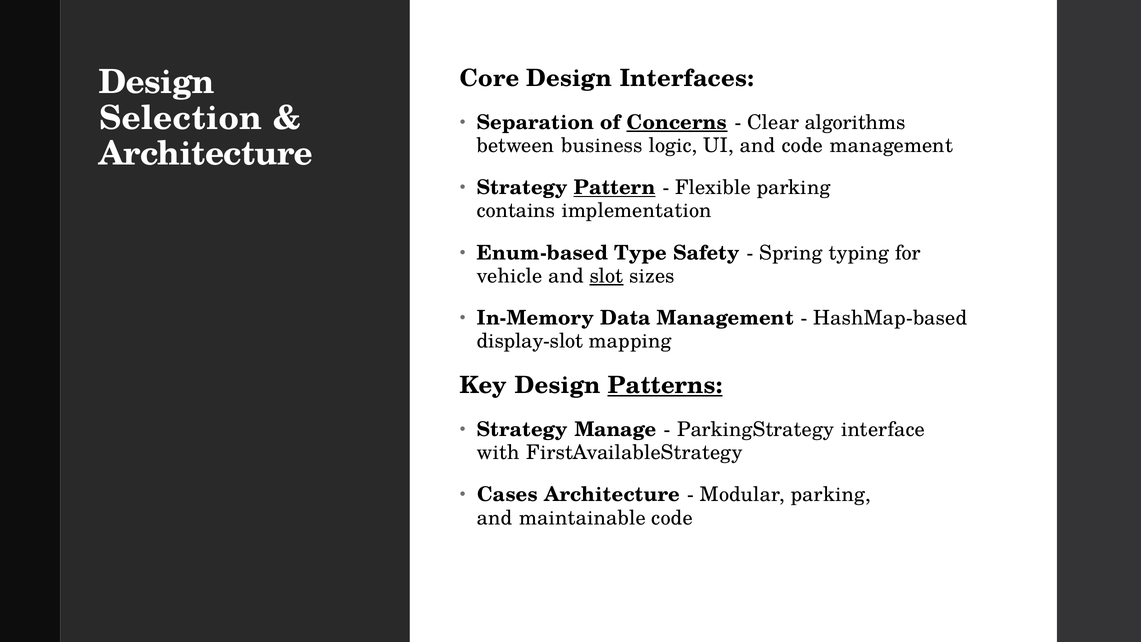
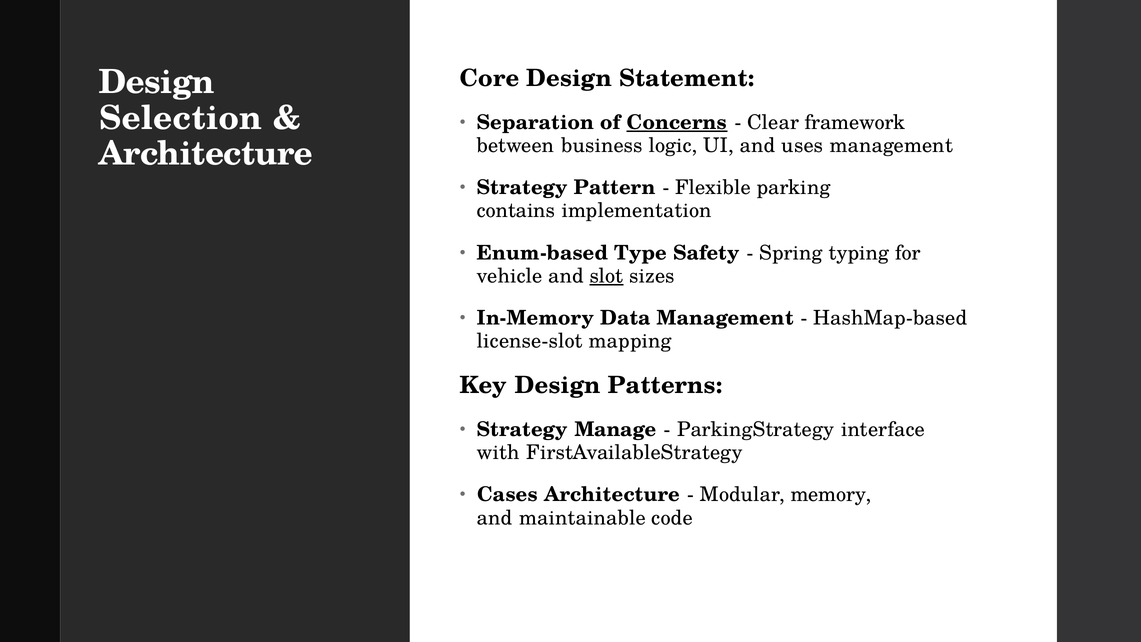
Interfaces: Interfaces -> Statement (687, 78)
algorithms: algorithms -> framework (855, 122)
and code: code -> uses (802, 146)
Pattern underline: present -> none (615, 188)
display-slot: display-slot -> license-slot (530, 341)
Patterns underline: present -> none (665, 385)
Modular parking: parking -> memory (831, 495)
